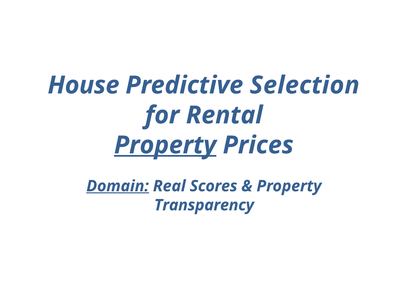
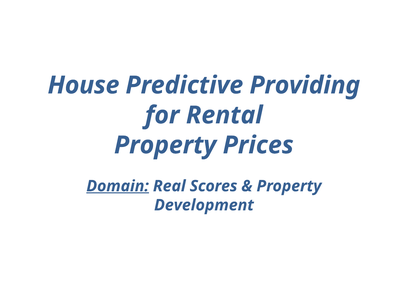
Selection: Selection -> Providing (305, 85)
Property underline: present -> none (165, 145)
Transparency: Transparency -> Development (204, 205)
